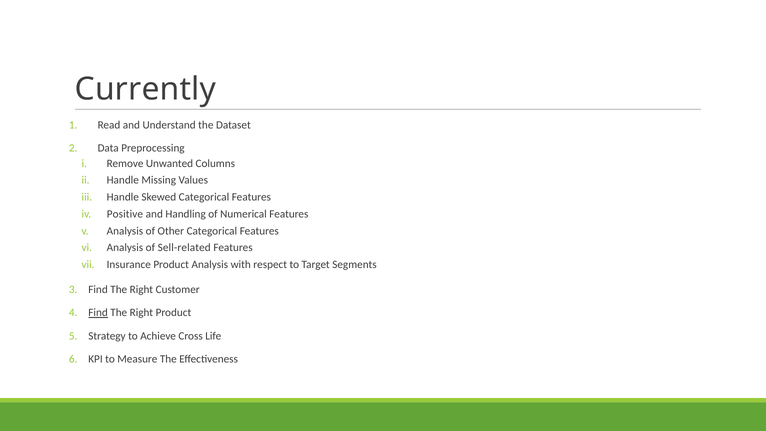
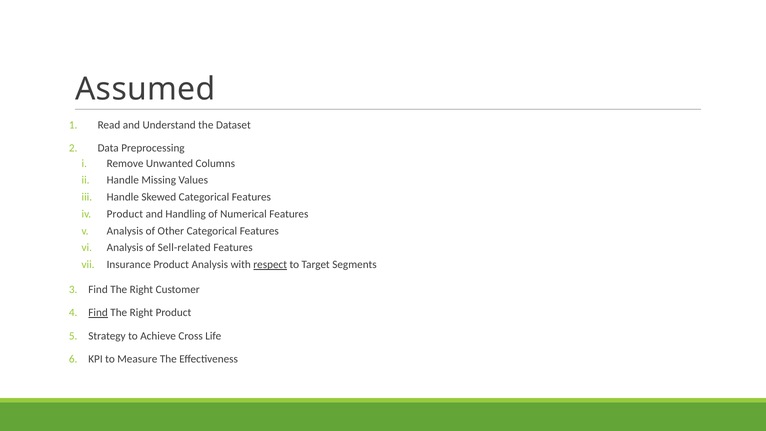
Currently: Currently -> Assumed (145, 89)
Positive: Positive -> Product (125, 214)
respect underline: none -> present (270, 265)
